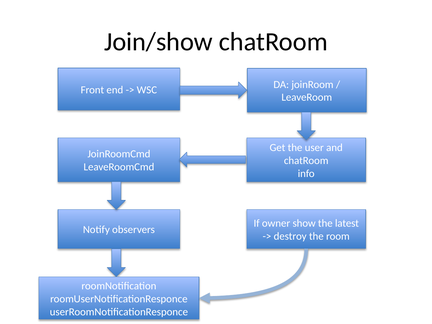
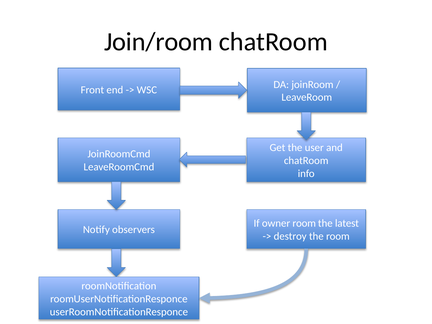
Join/show: Join/show -> Join/room (159, 42)
owner show: show -> room (304, 223)
